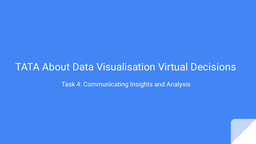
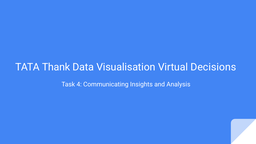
About: About -> Thank (56, 67)
